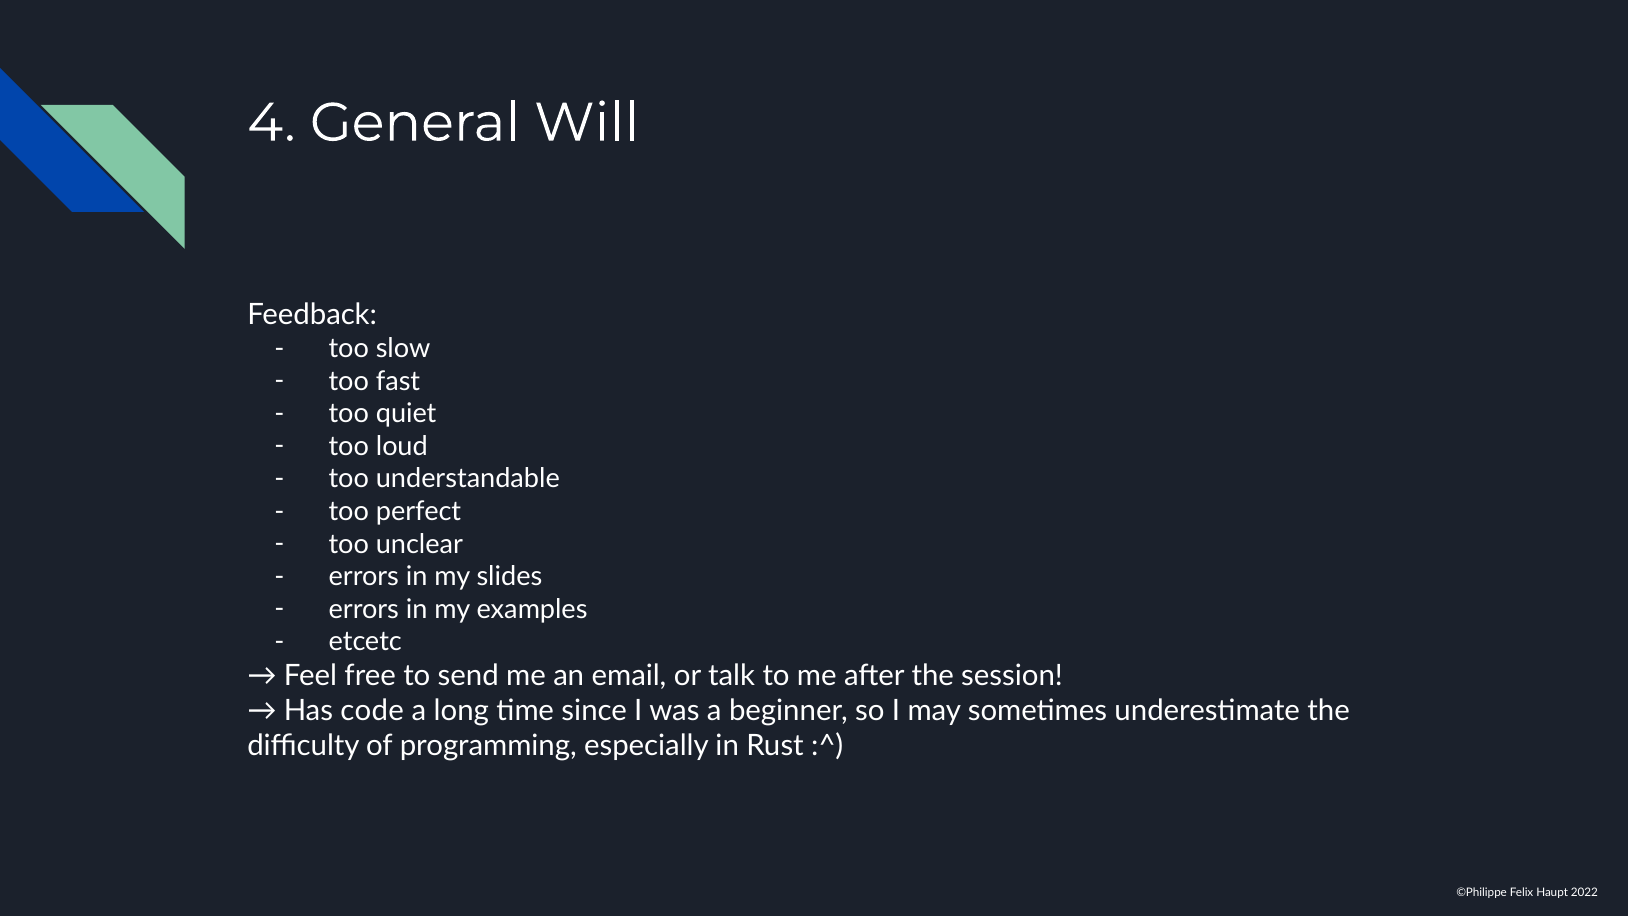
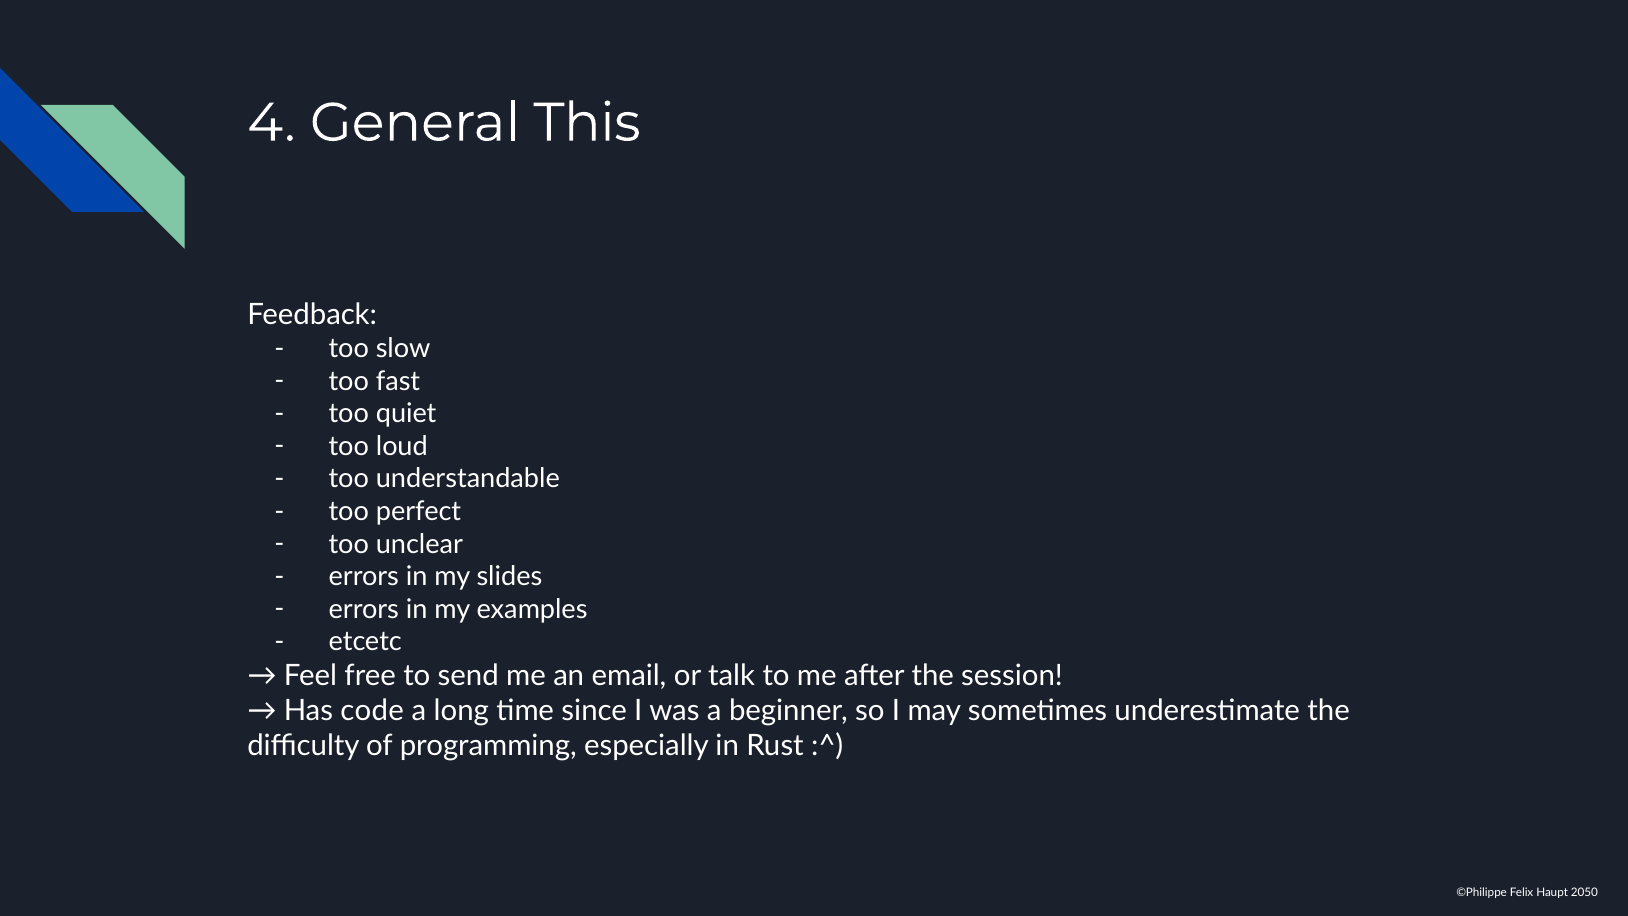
Will: Will -> This (587, 123)
2022: 2022 -> 2050 (1584, 892)
